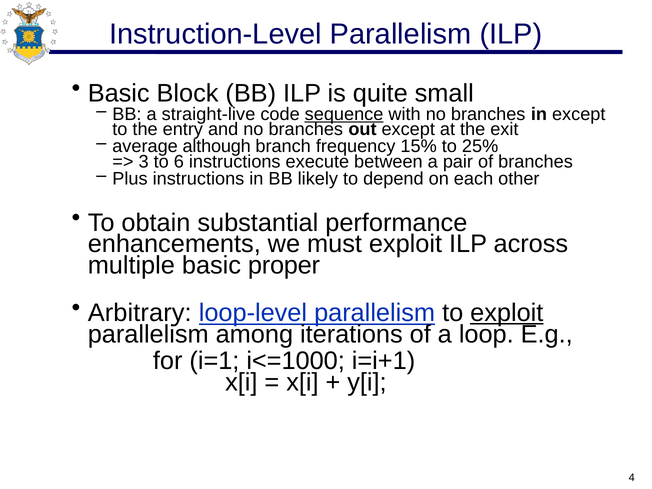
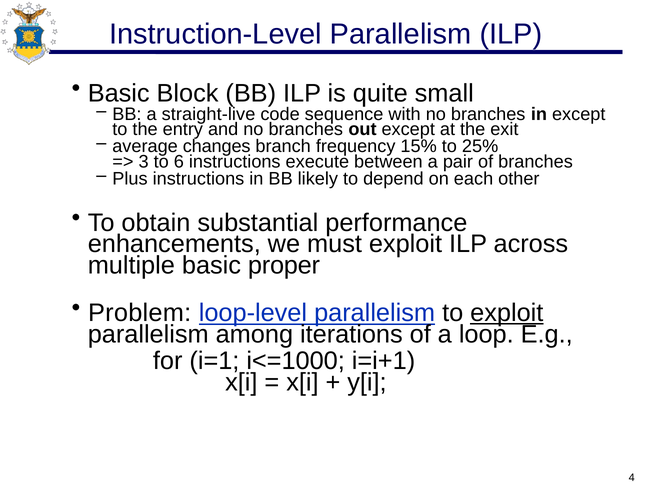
sequence underline: present -> none (344, 114)
although: although -> changes (217, 146)
Arbitrary: Arbitrary -> Problem (140, 313)
